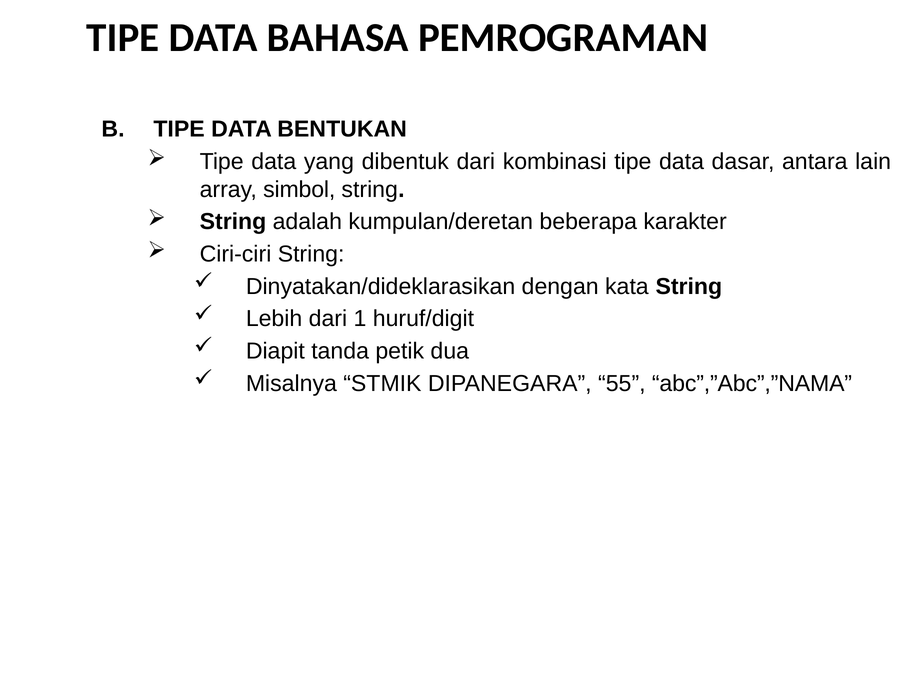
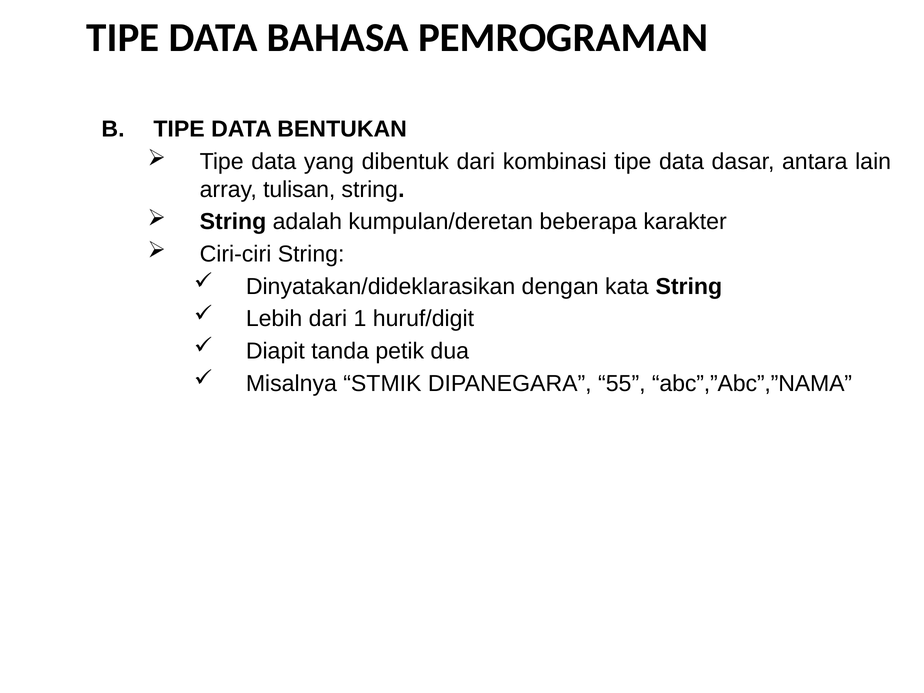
simbol: simbol -> tulisan (299, 189)
